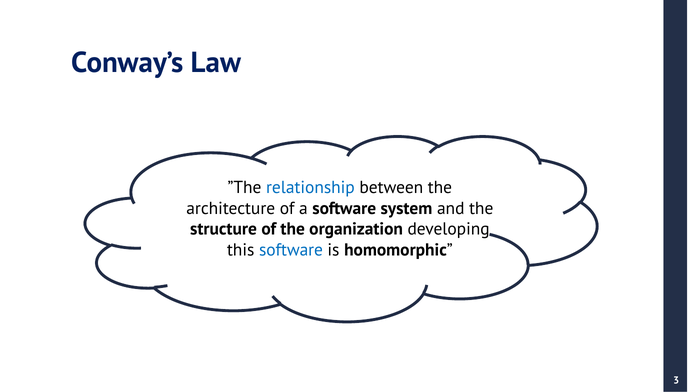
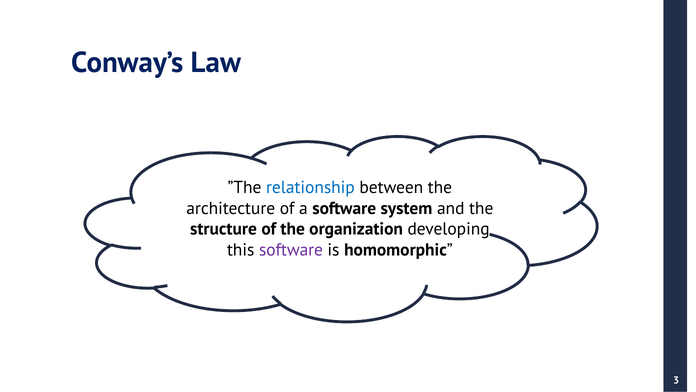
software colour: blue -> purple (291, 250)
